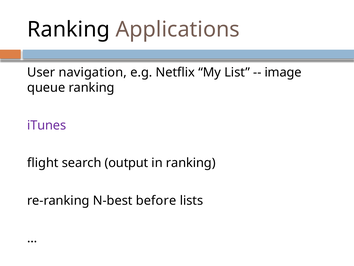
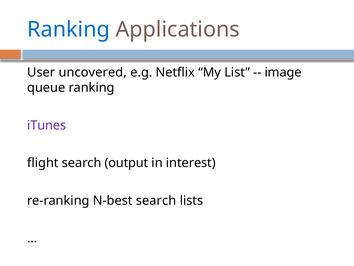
Ranking colour: black -> blue (69, 30)
navigation: navigation -> uncovered (93, 72)
in ranking: ranking -> interest (191, 163)
N-best before: before -> search (156, 200)
